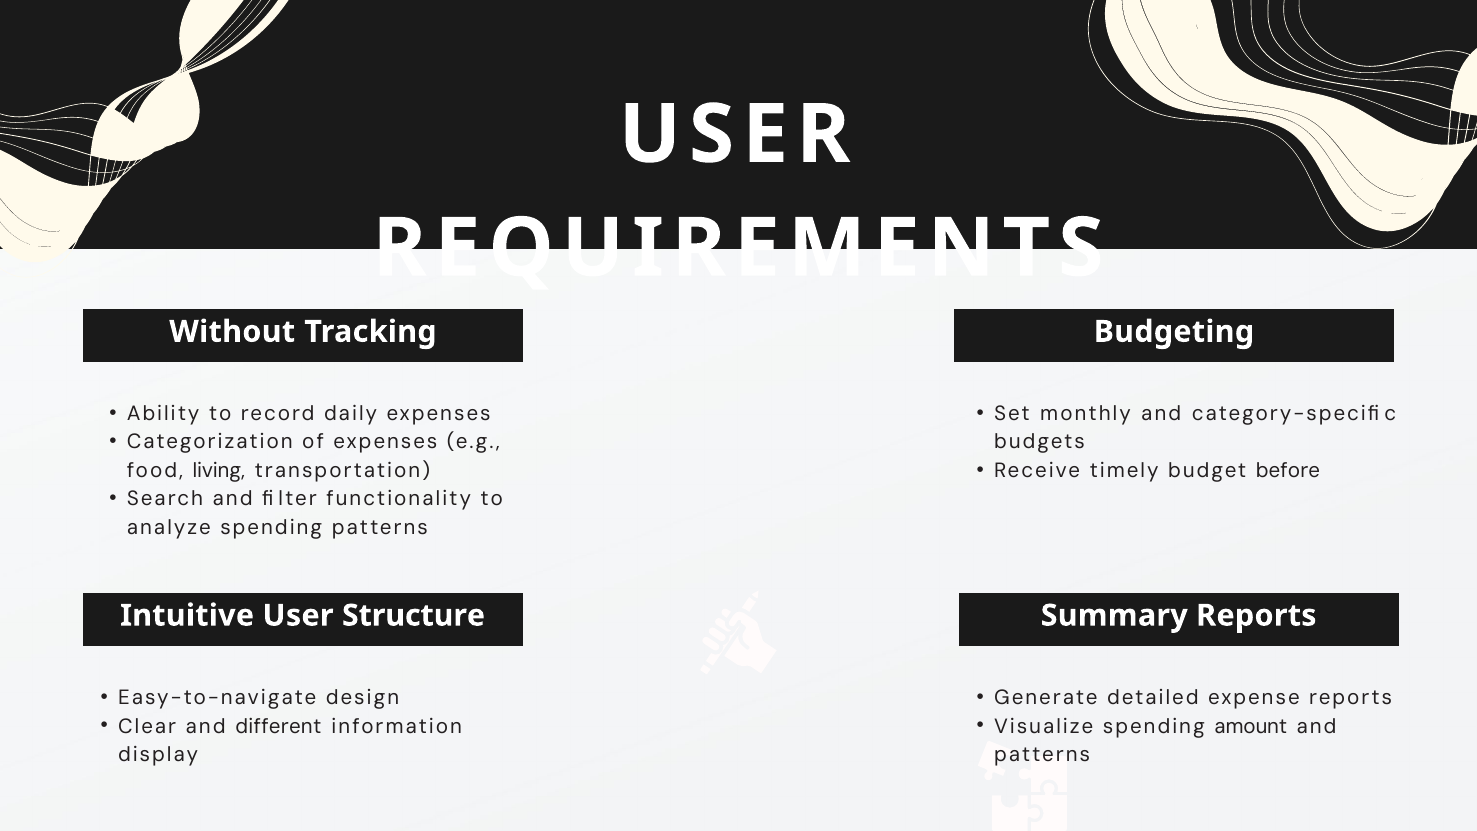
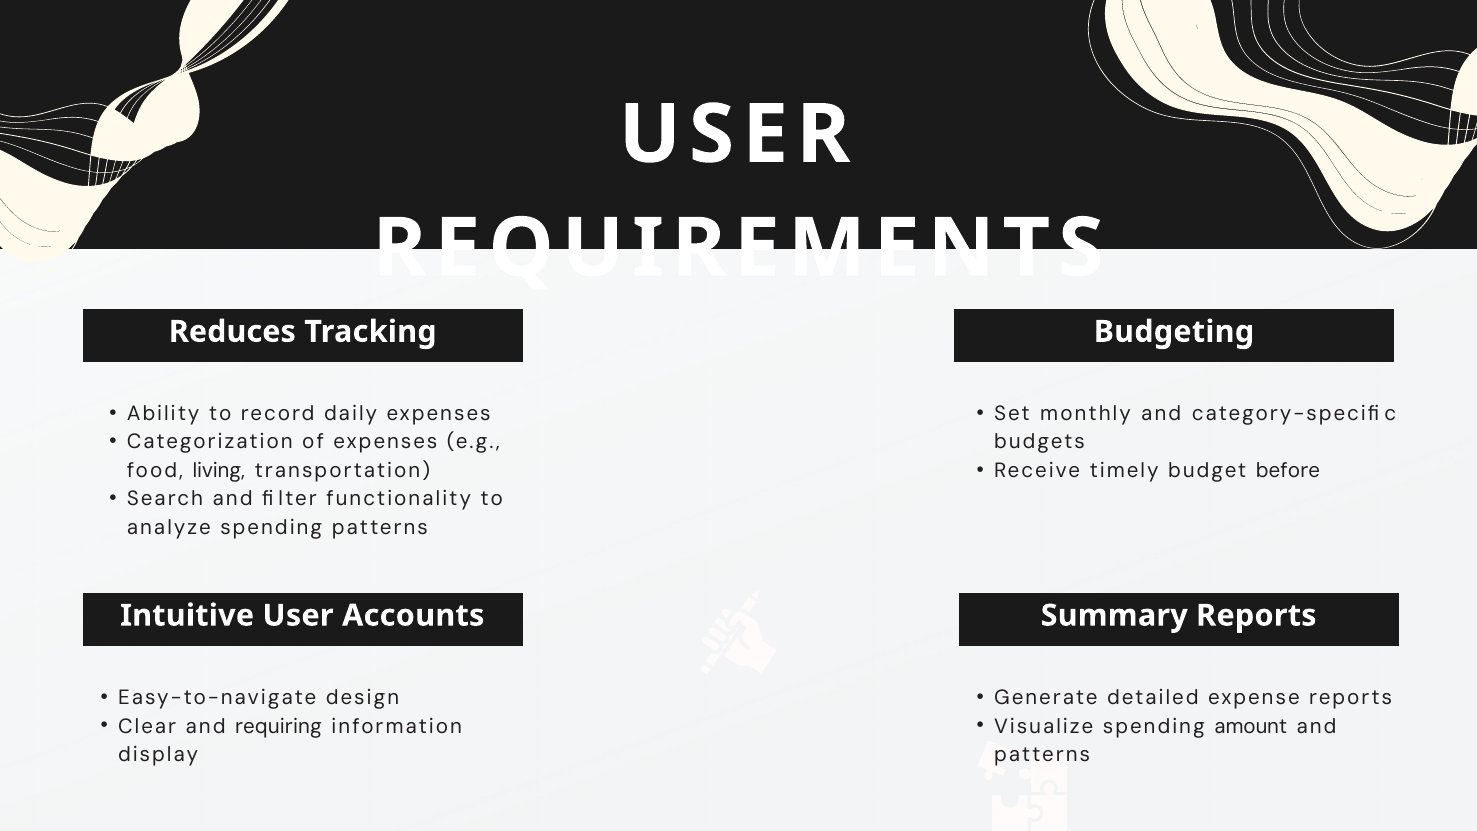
Without: Without -> Reduces (232, 332)
Structure: Structure -> Accounts (413, 615)
different: different -> requiring (279, 726)
